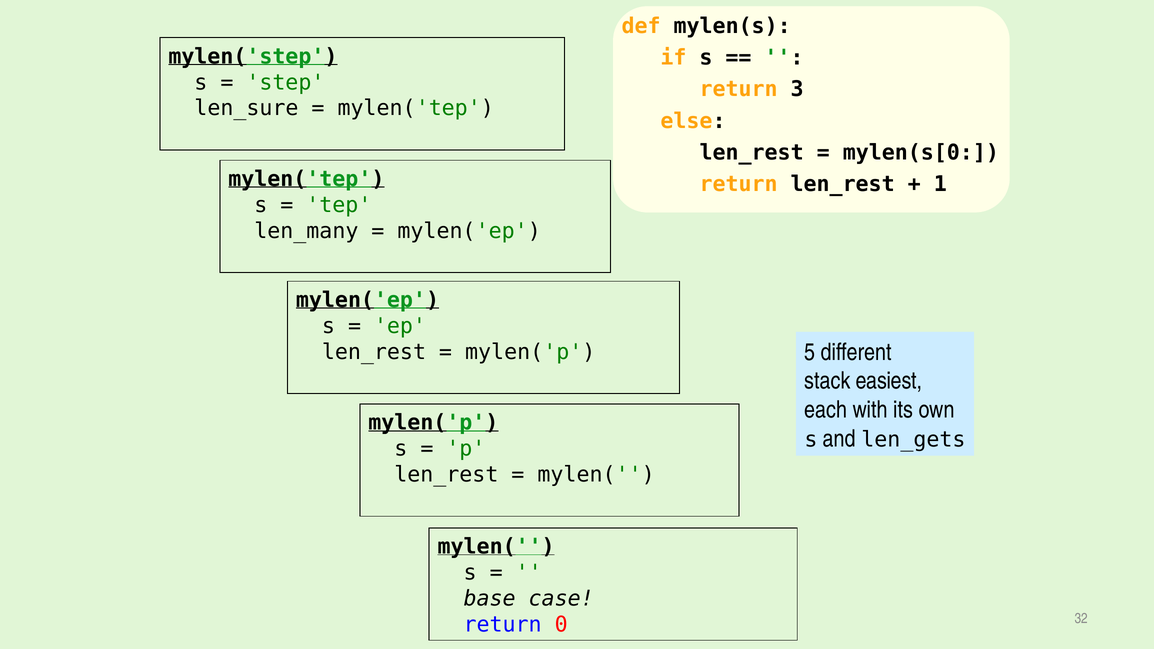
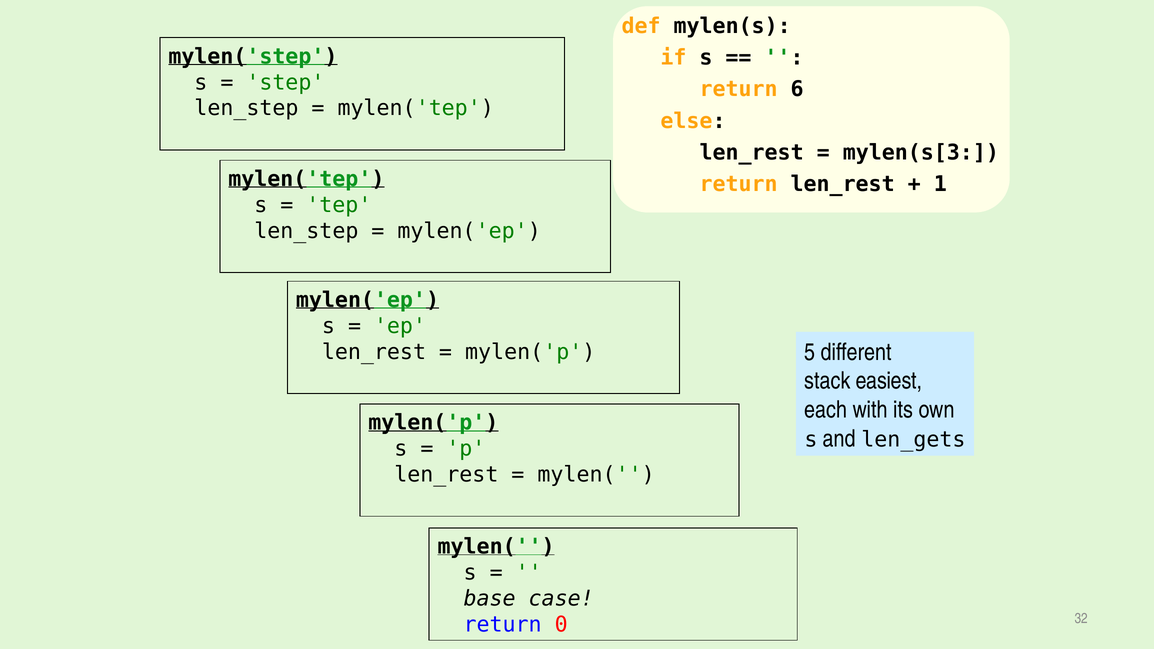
3: 3 -> 6 (797, 89)
len_sure: len_sure -> len_step (246, 108)
mylen(s[0: mylen(s[0 -> mylen(s[3 (921, 153)
len_many: len_many -> len_step (306, 231)
